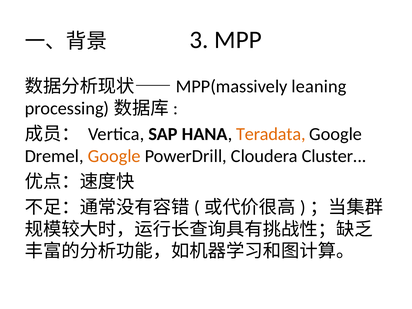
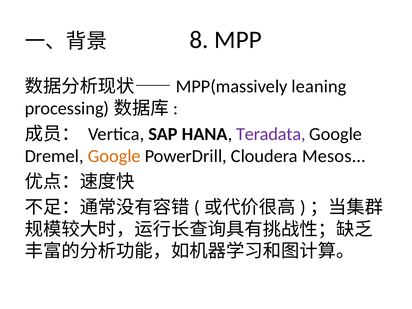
3: 3 -> 8 (199, 40)
Teradata colour: orange -> purple (271, 134)
Cluster: Cluster -> Mesos (334, 156)
